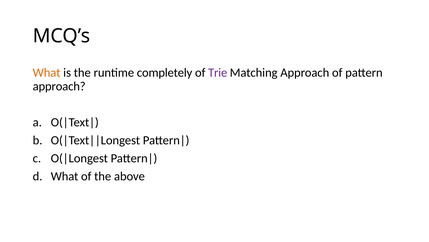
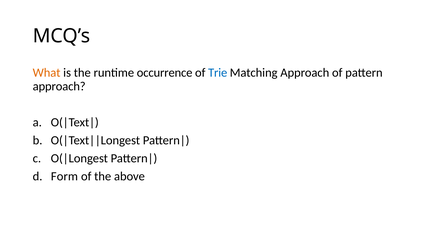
completely: completely -> occurrence (165, 73)
Trie colour: purple -> blue (218, 73)
What: What -> Form (64, 176)
